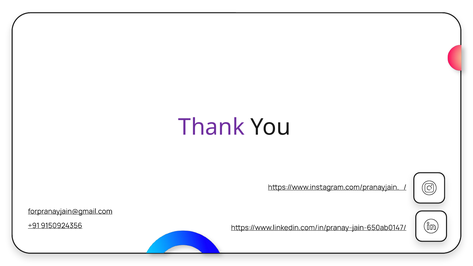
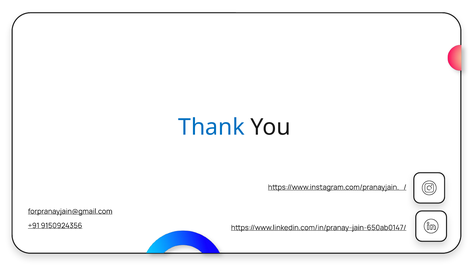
Thank colour: purple -> blue (212, 127)
